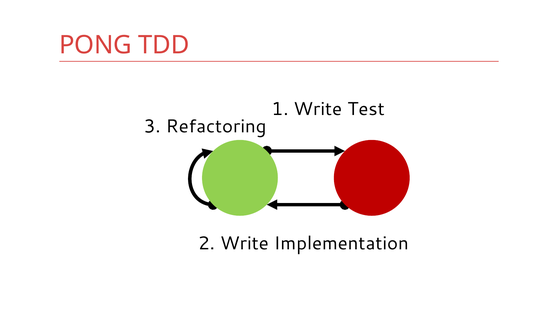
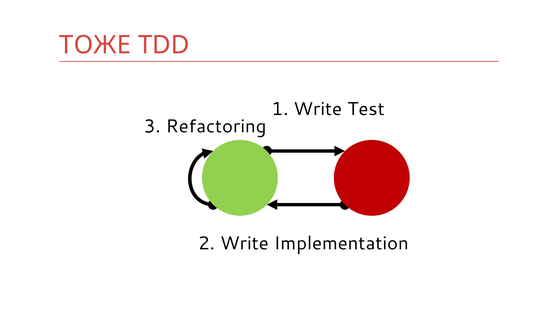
PONG: PONG -> ТОЖЕ (95, 45)
